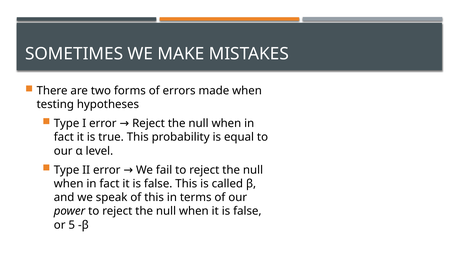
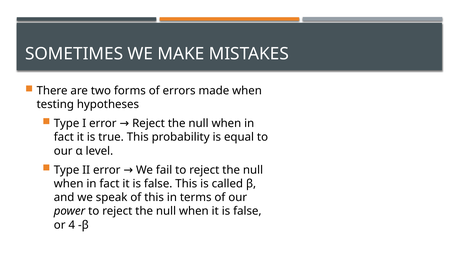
5: 5 -> 4 (72, 225)
